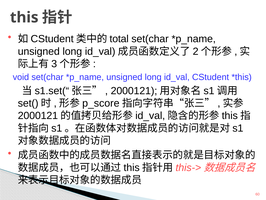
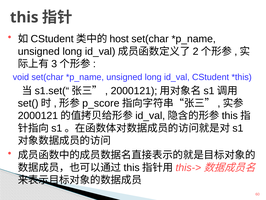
total: total -> host (119, 39)
